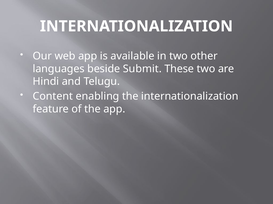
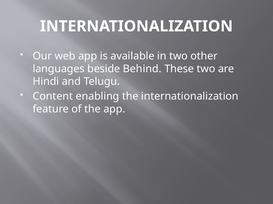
Submit: Submit -> Behind (142, 69)
